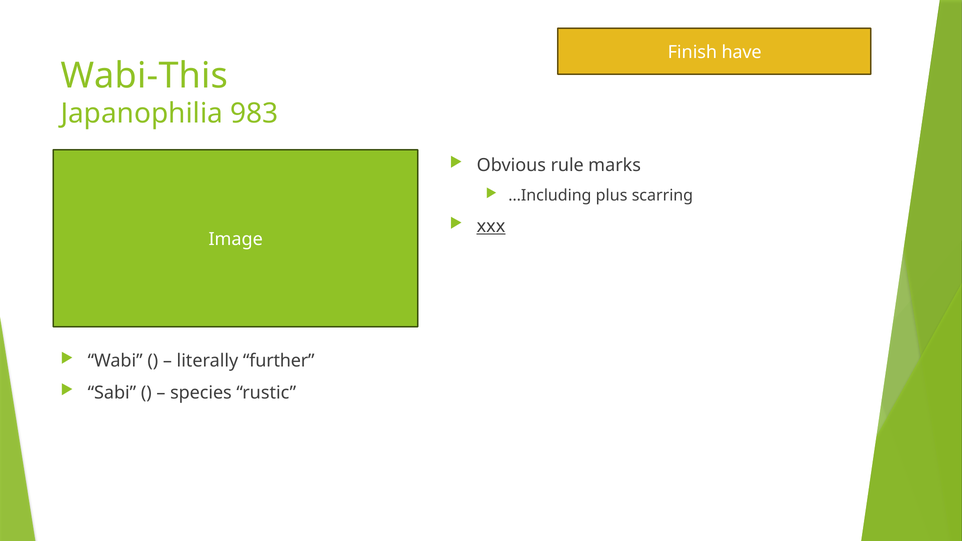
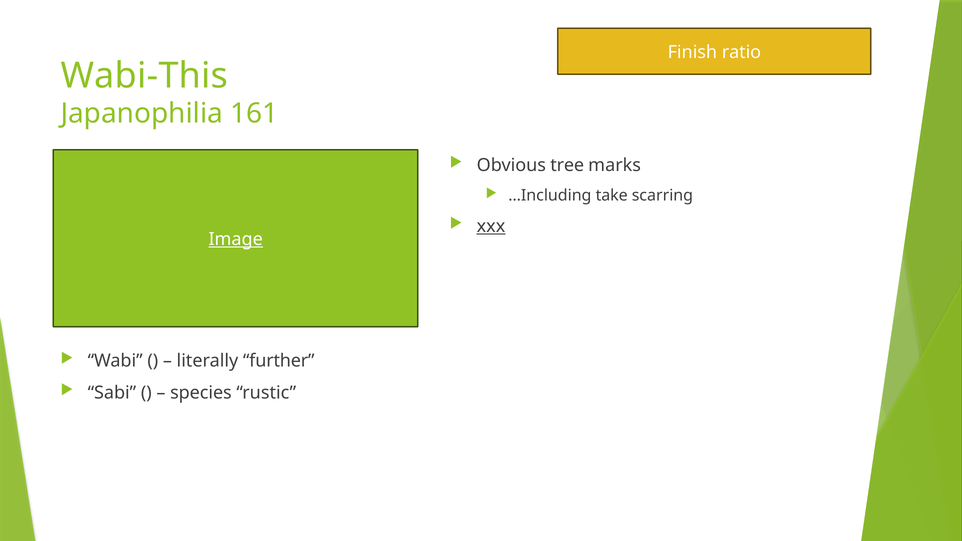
have: have -> ratio (741, 53)
983: 983 -> 161 (254, 114)
rule: rule -> tree (567, 165)
plus: plus -> take (612, 196)
Image underline: none -> present (236, 239)
